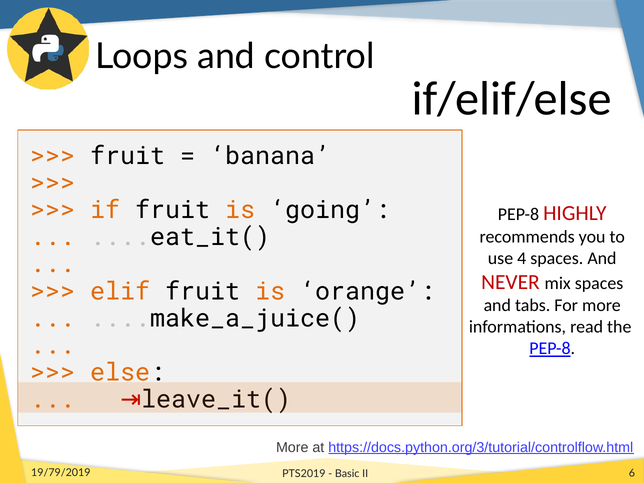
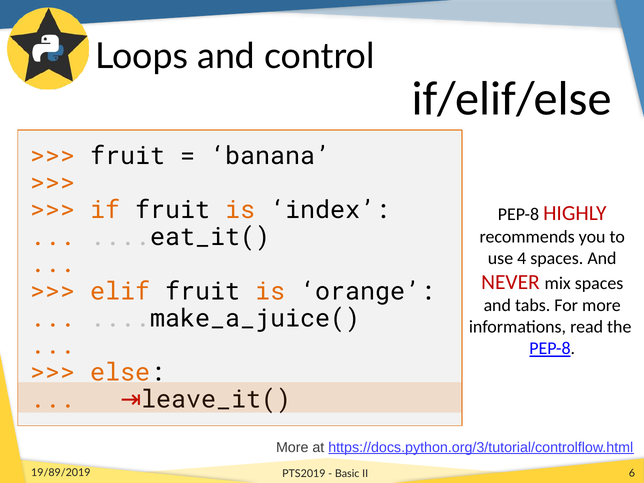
going: going -> index (330, 210)
19/79/2019: 19/79/2019 -> 19/89/2019 (61, 473)
